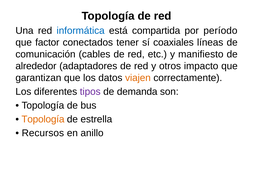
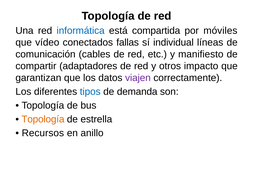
período: período -> móviles (220, 31)
factor: factor -> vídeo (47, 42)
tener: tener -> fallas (128, 42)
coaxiales: coaxiales -> individual (173, 42)
alrededor: alrededor -> compartir (36, 66)
viajen colour: orange -> purple (138, 78)
tipos colour: purple -> blue (90, 92)
